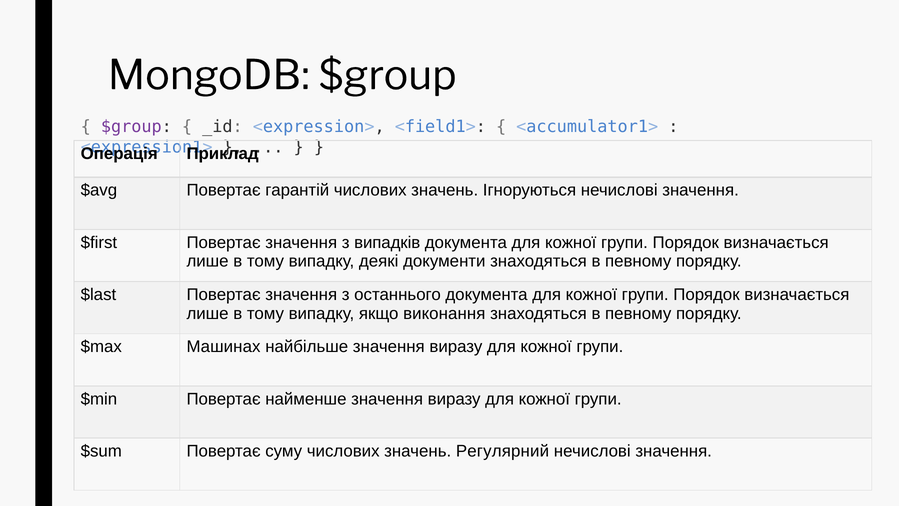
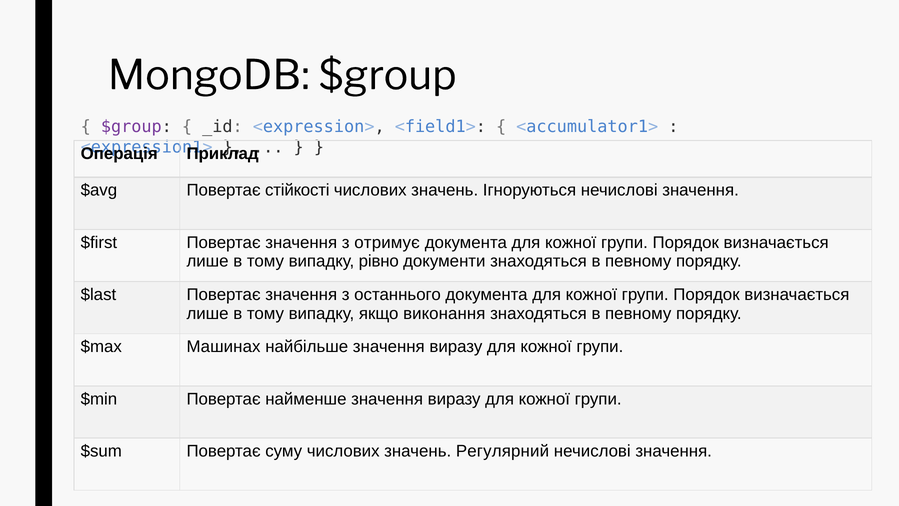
гарантій: гарантій -> стійкості (297, 190)
випадків: випадків -> отримує (387, 242)
деякі: деякі -> рівно (379, 261)
